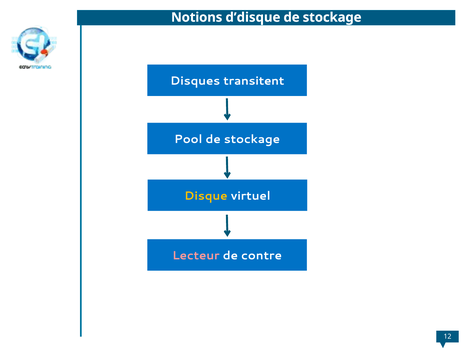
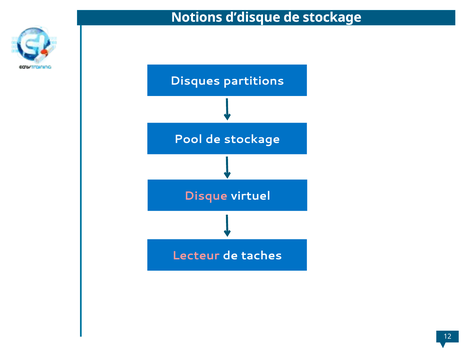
transitent: transitent -> partitions (254, 81)
Disque colour: yellow -> pink (206, 196)
contre: contre -> taches (262, 256)
